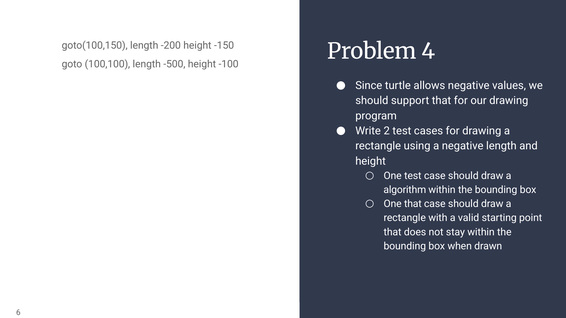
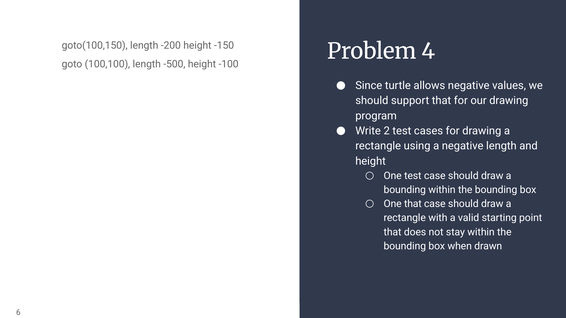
algorithm: algorithm -> bounding (405, 190)
